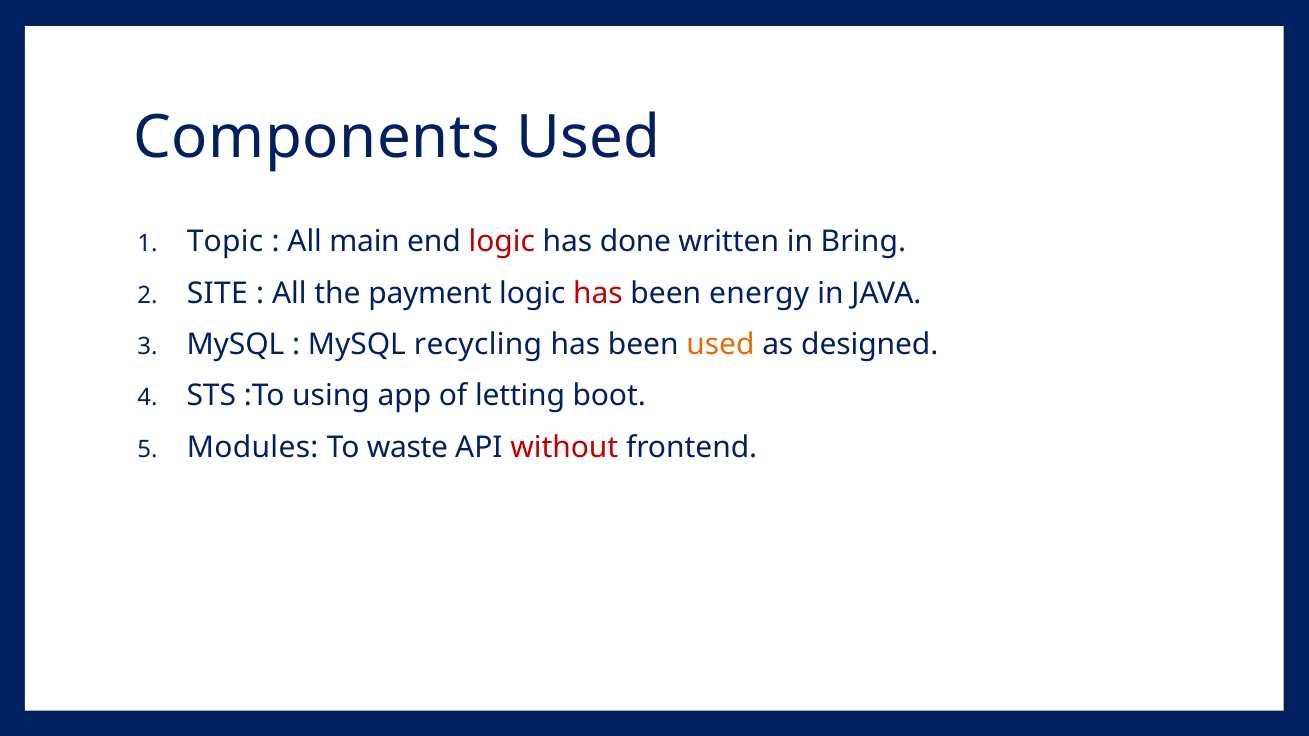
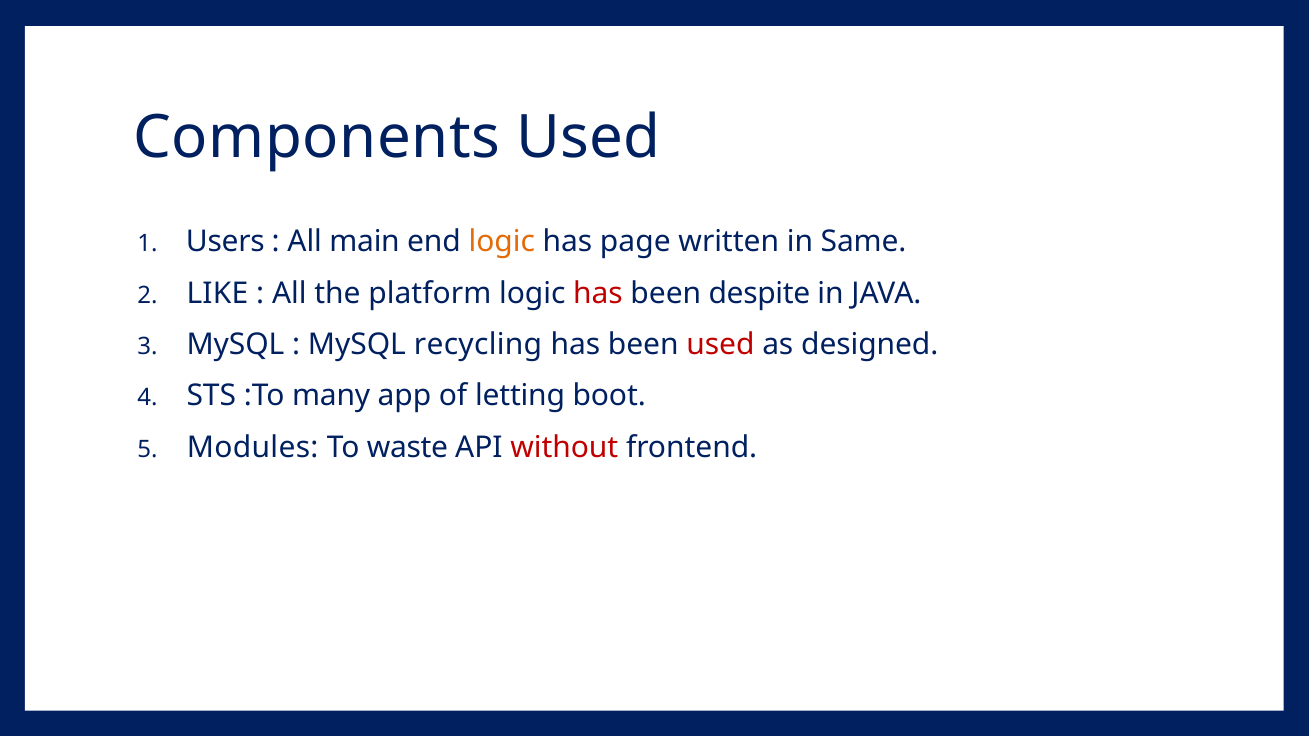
Topic: Topic -> Users (225, 242)
logic colour: red -> orange (502, 242)
done: done -> page (635, 242)
Bring: Bring -> Same (864, 242)
SITE: SITE -> LIKE (217, 293)
payment: payment -> platform (430, 293)
energy: energy -> despite (759, 293)
used colour: orange -> red (720, 345)
using: using -> many (331, 396)
